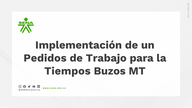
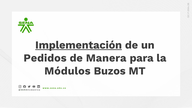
Implementación underline: none -> present (79, 45)
Trabajo: Trabajo -> Manera (106, 58)
Tiempos: Tiempos -> Módulos (67, 71)
